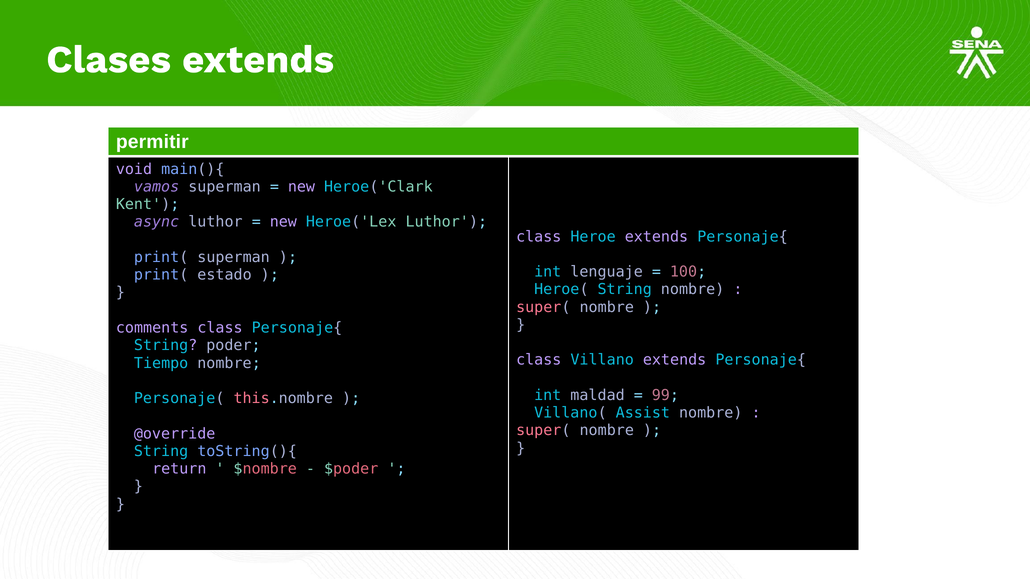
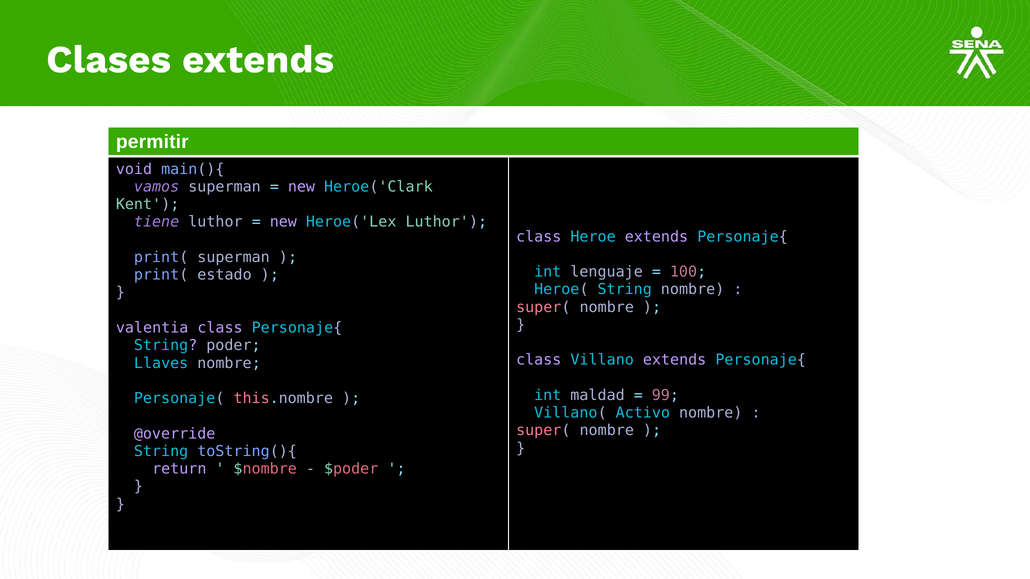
async: async -> tiene (157, 222)
comments: comments -> valentia (152, 328)
Tiempo: Tiempo -> Llaves (161, 363)
Assist: Assist -> Activo (643, 413)
